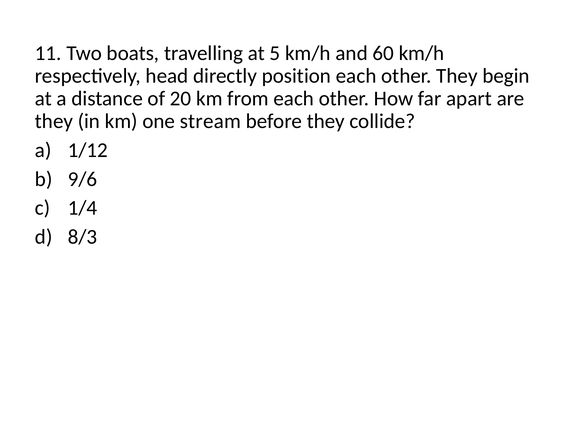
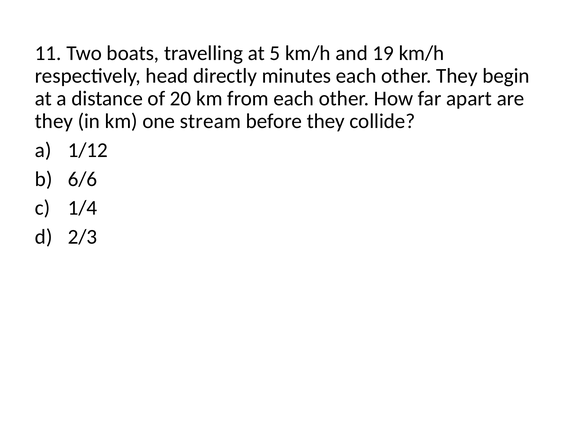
60: 60 -> 19 (383, 53)
position: position -> minutes (296, 76)
9/6: 9/6 -> 6/6 (83, 179)
8/3: 8/3 -> 2/3 (83, 237)
